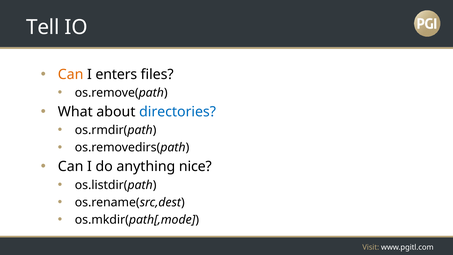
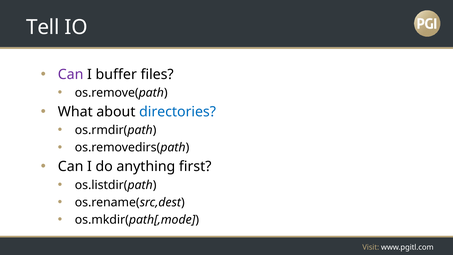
Can colour: orange -> purple (71, 74)
enters: enters -> buffer (116, 74)
nice: nice -> first (195, 166)
